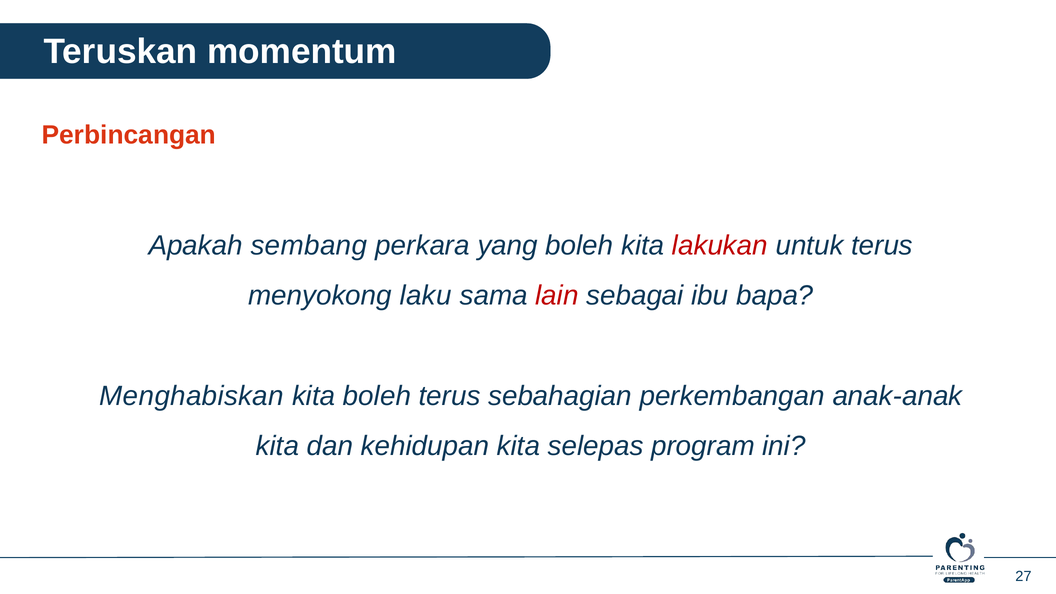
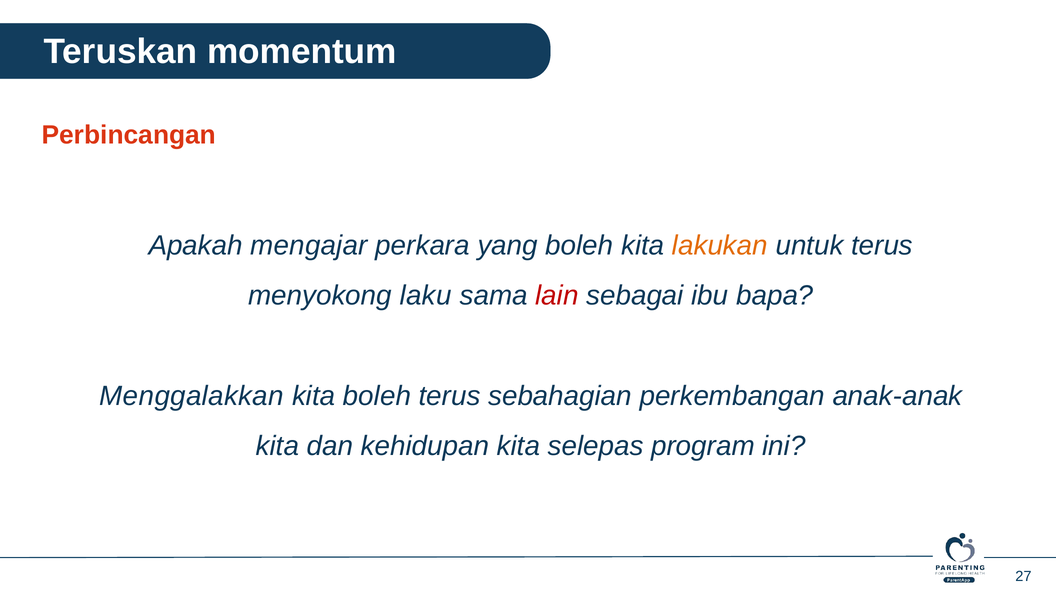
sembang: sembang -> mengajar (309, 246)
lakukan colour: red -> orange (720, 246)
Menghabiskan: Menghabiskan -> Menggalakkan (192, 396)
